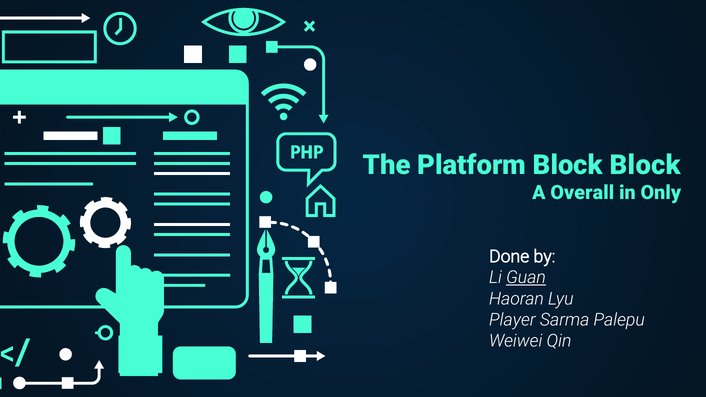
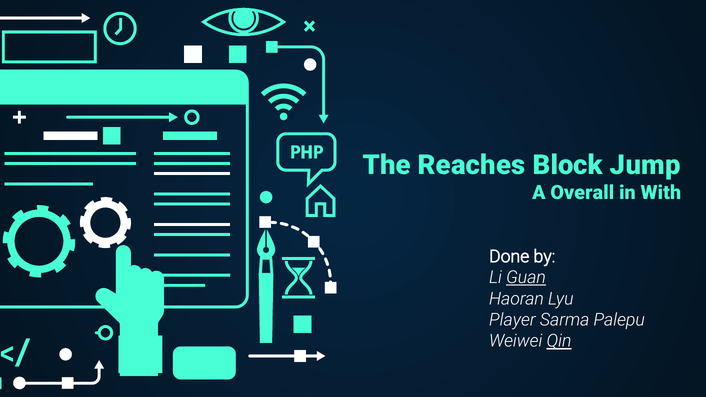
Platform: Platform -> Reaches (472, 165)
Block Block: Block -> Jump (645, 165)
Only: Only -> With (661, 193)
Qin underline: none -> present (559, 341)
